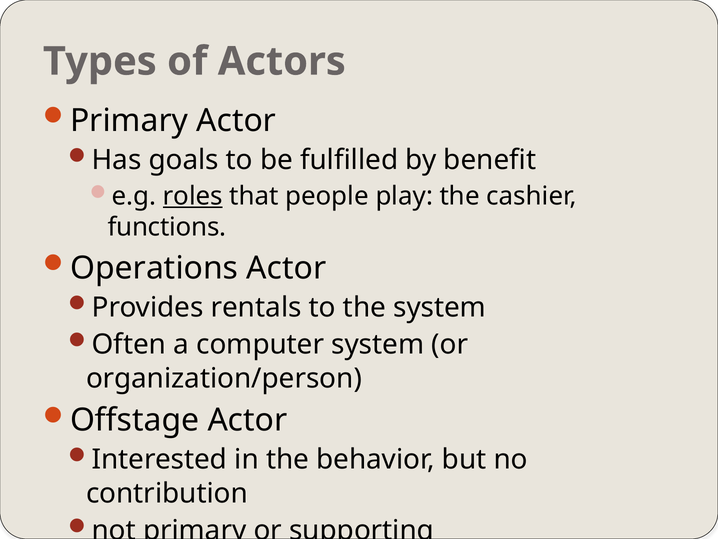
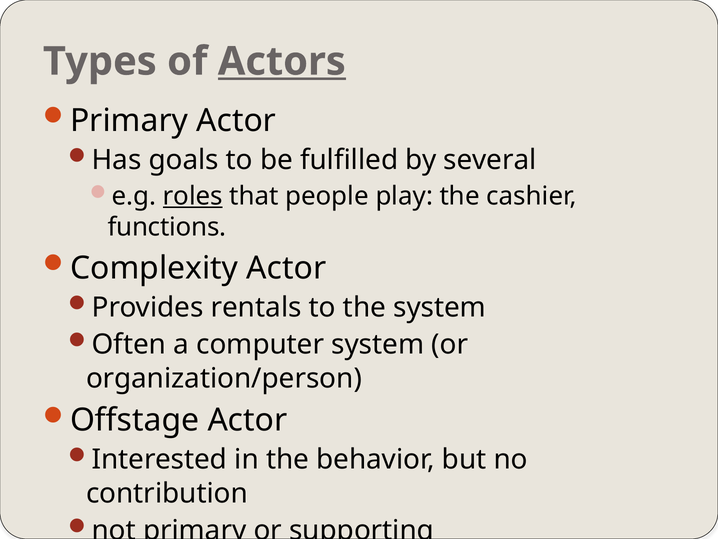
Actors underline: none -> present (282, 61)
benefit: benefit -> several (490, 160)
Operations: Operations -> Complexity (154, 268)
